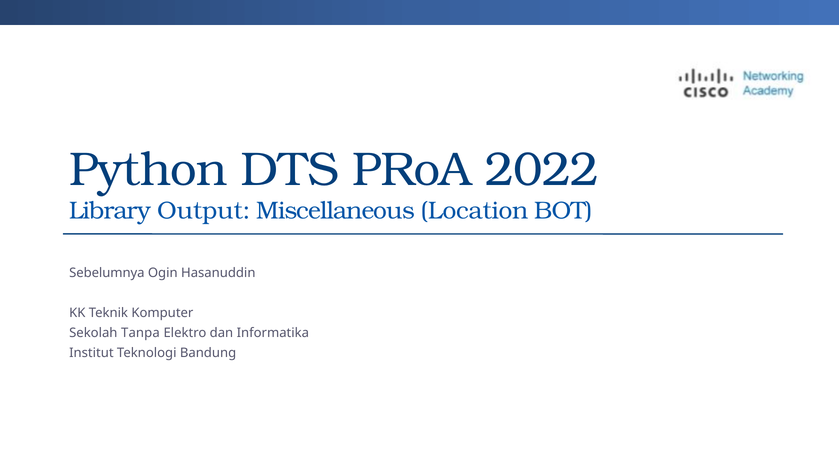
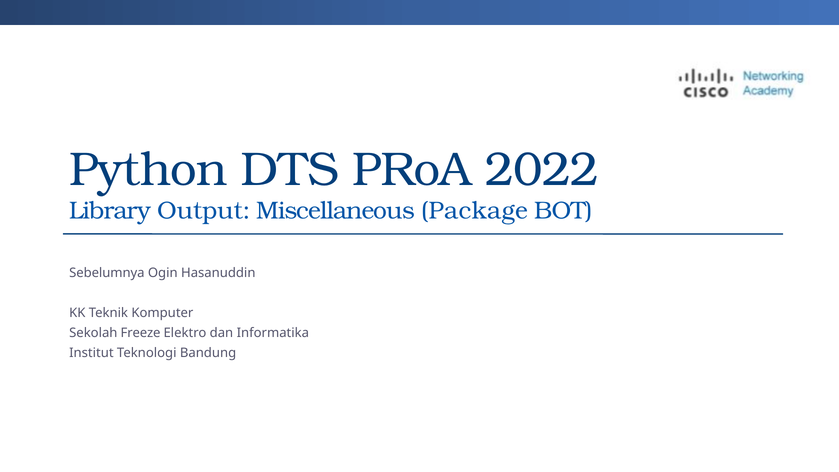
Location: Location -> Package (475, 211)
Tanpa: Tanpa -> Freeze (141, 333)
